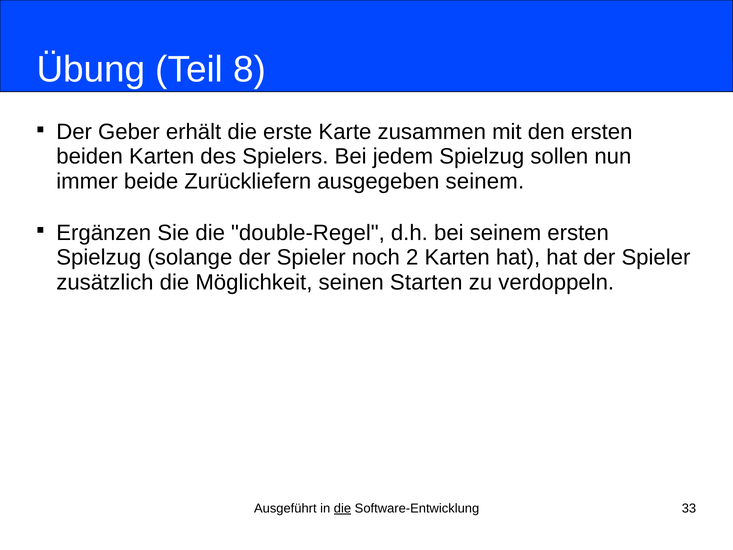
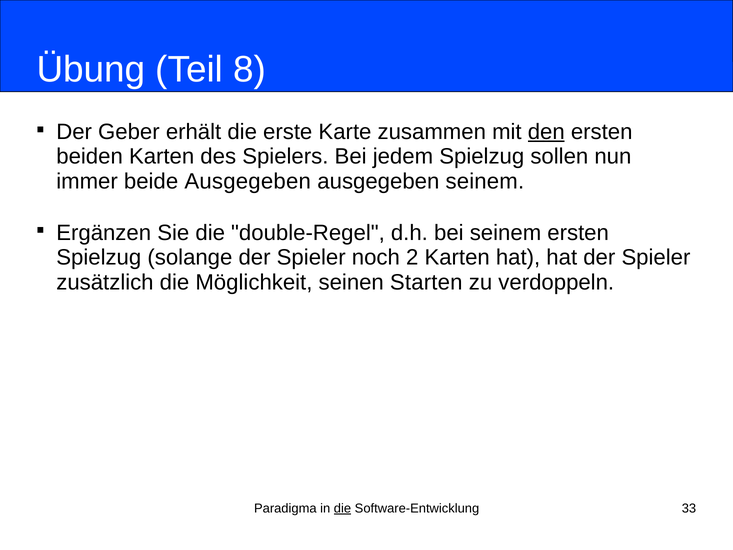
den underline: none -> present (546, 132)
beide Zurückliefern: Zurückliefern -> Ausgegeben (248, 181)
Ausgeführt: Ausgeführt -> Paradigma (285, 508)
